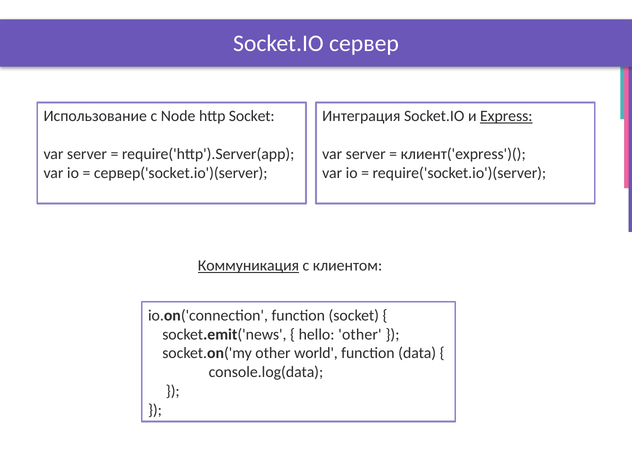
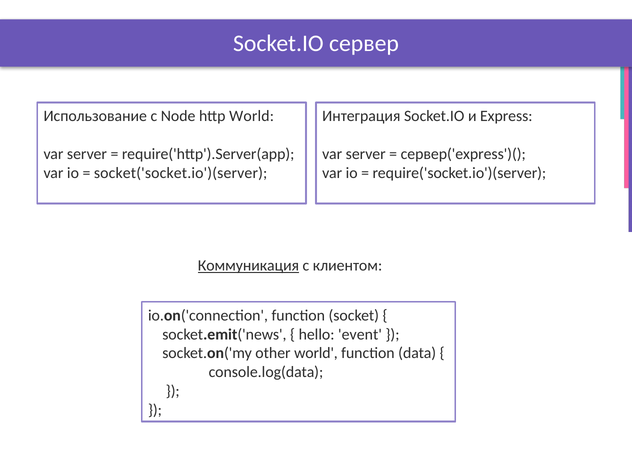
http Socket: Socket -> World (252, 116)
Express underline: present -> none (506, 116)
клиент('express')(: клиент('express')( -> сервер('express')( (463, 154)
сервер('socket.io')(server: сервер('socket.io')(server -> socket('socket.io')(server (181, 173)
hello other: other -> event (360, 334)
